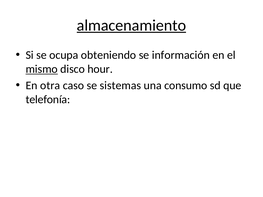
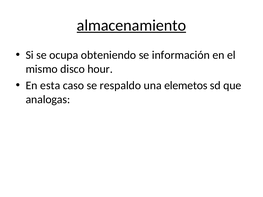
mismo underline: present -> none (42, 69)
otra: otra -> esta (50, 86)
sistemas: sistemas -> respaldo (120, 86)
consumo: consumo -> elemetos (186, 86)
telefonía: telefonía -> analogas (48, 100)
